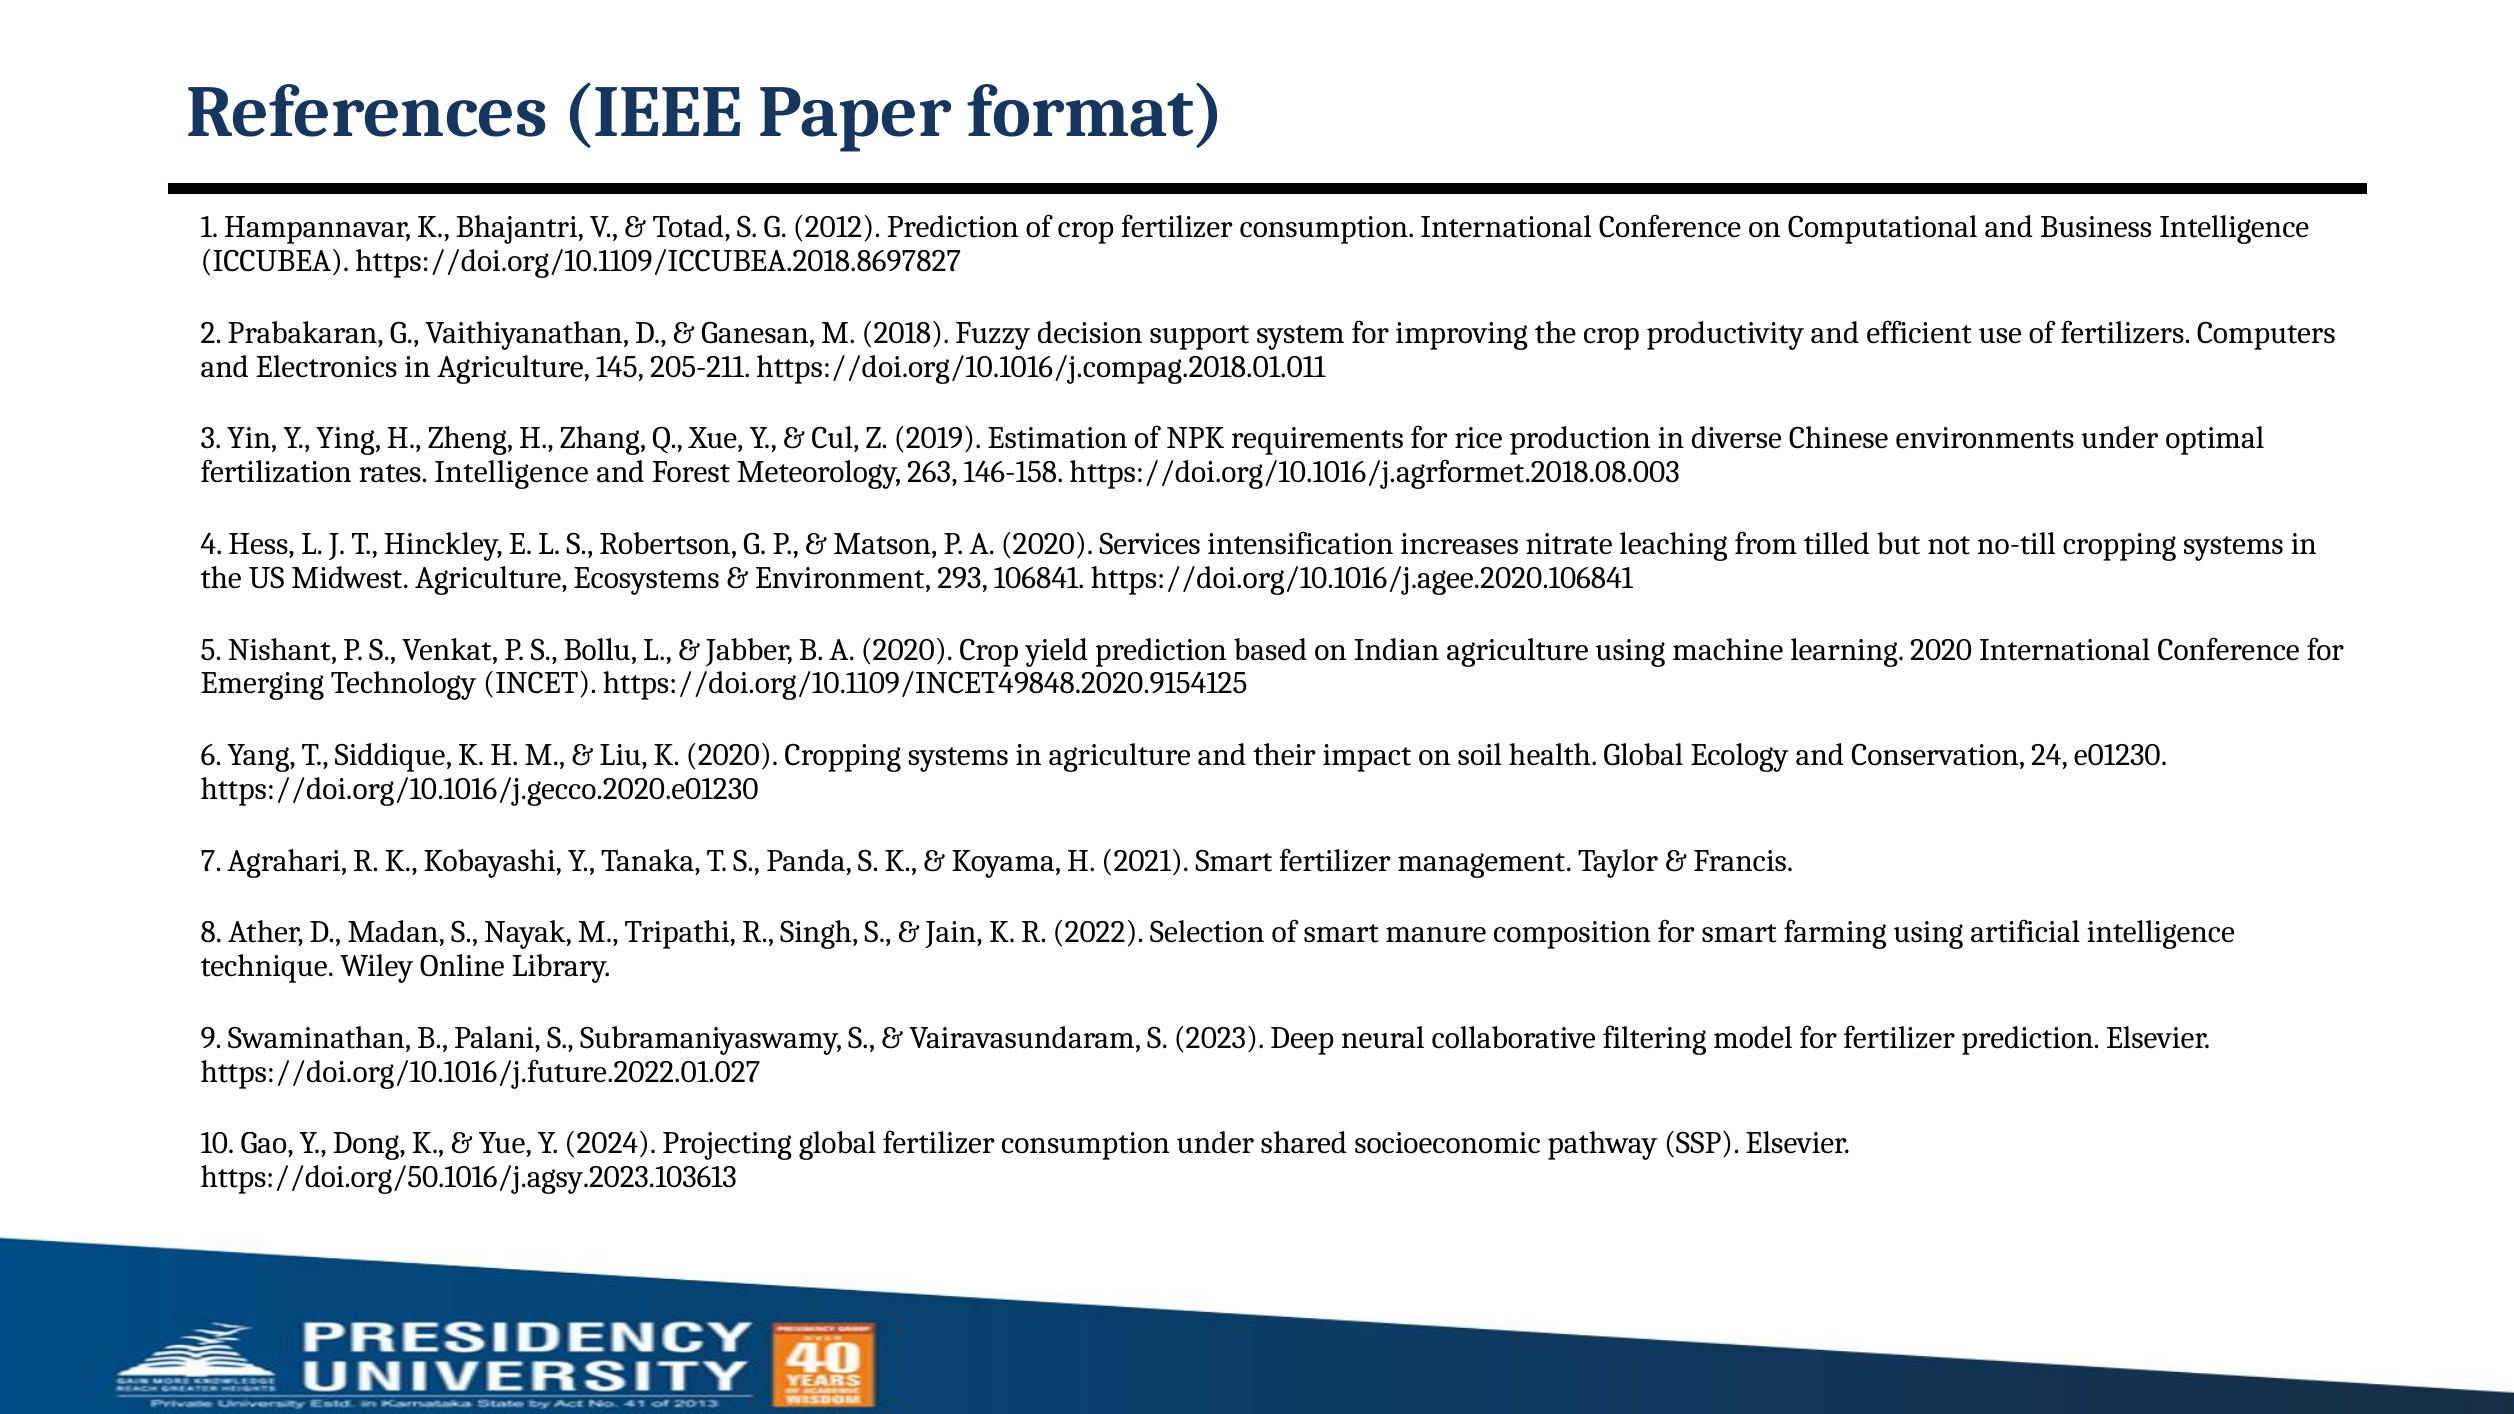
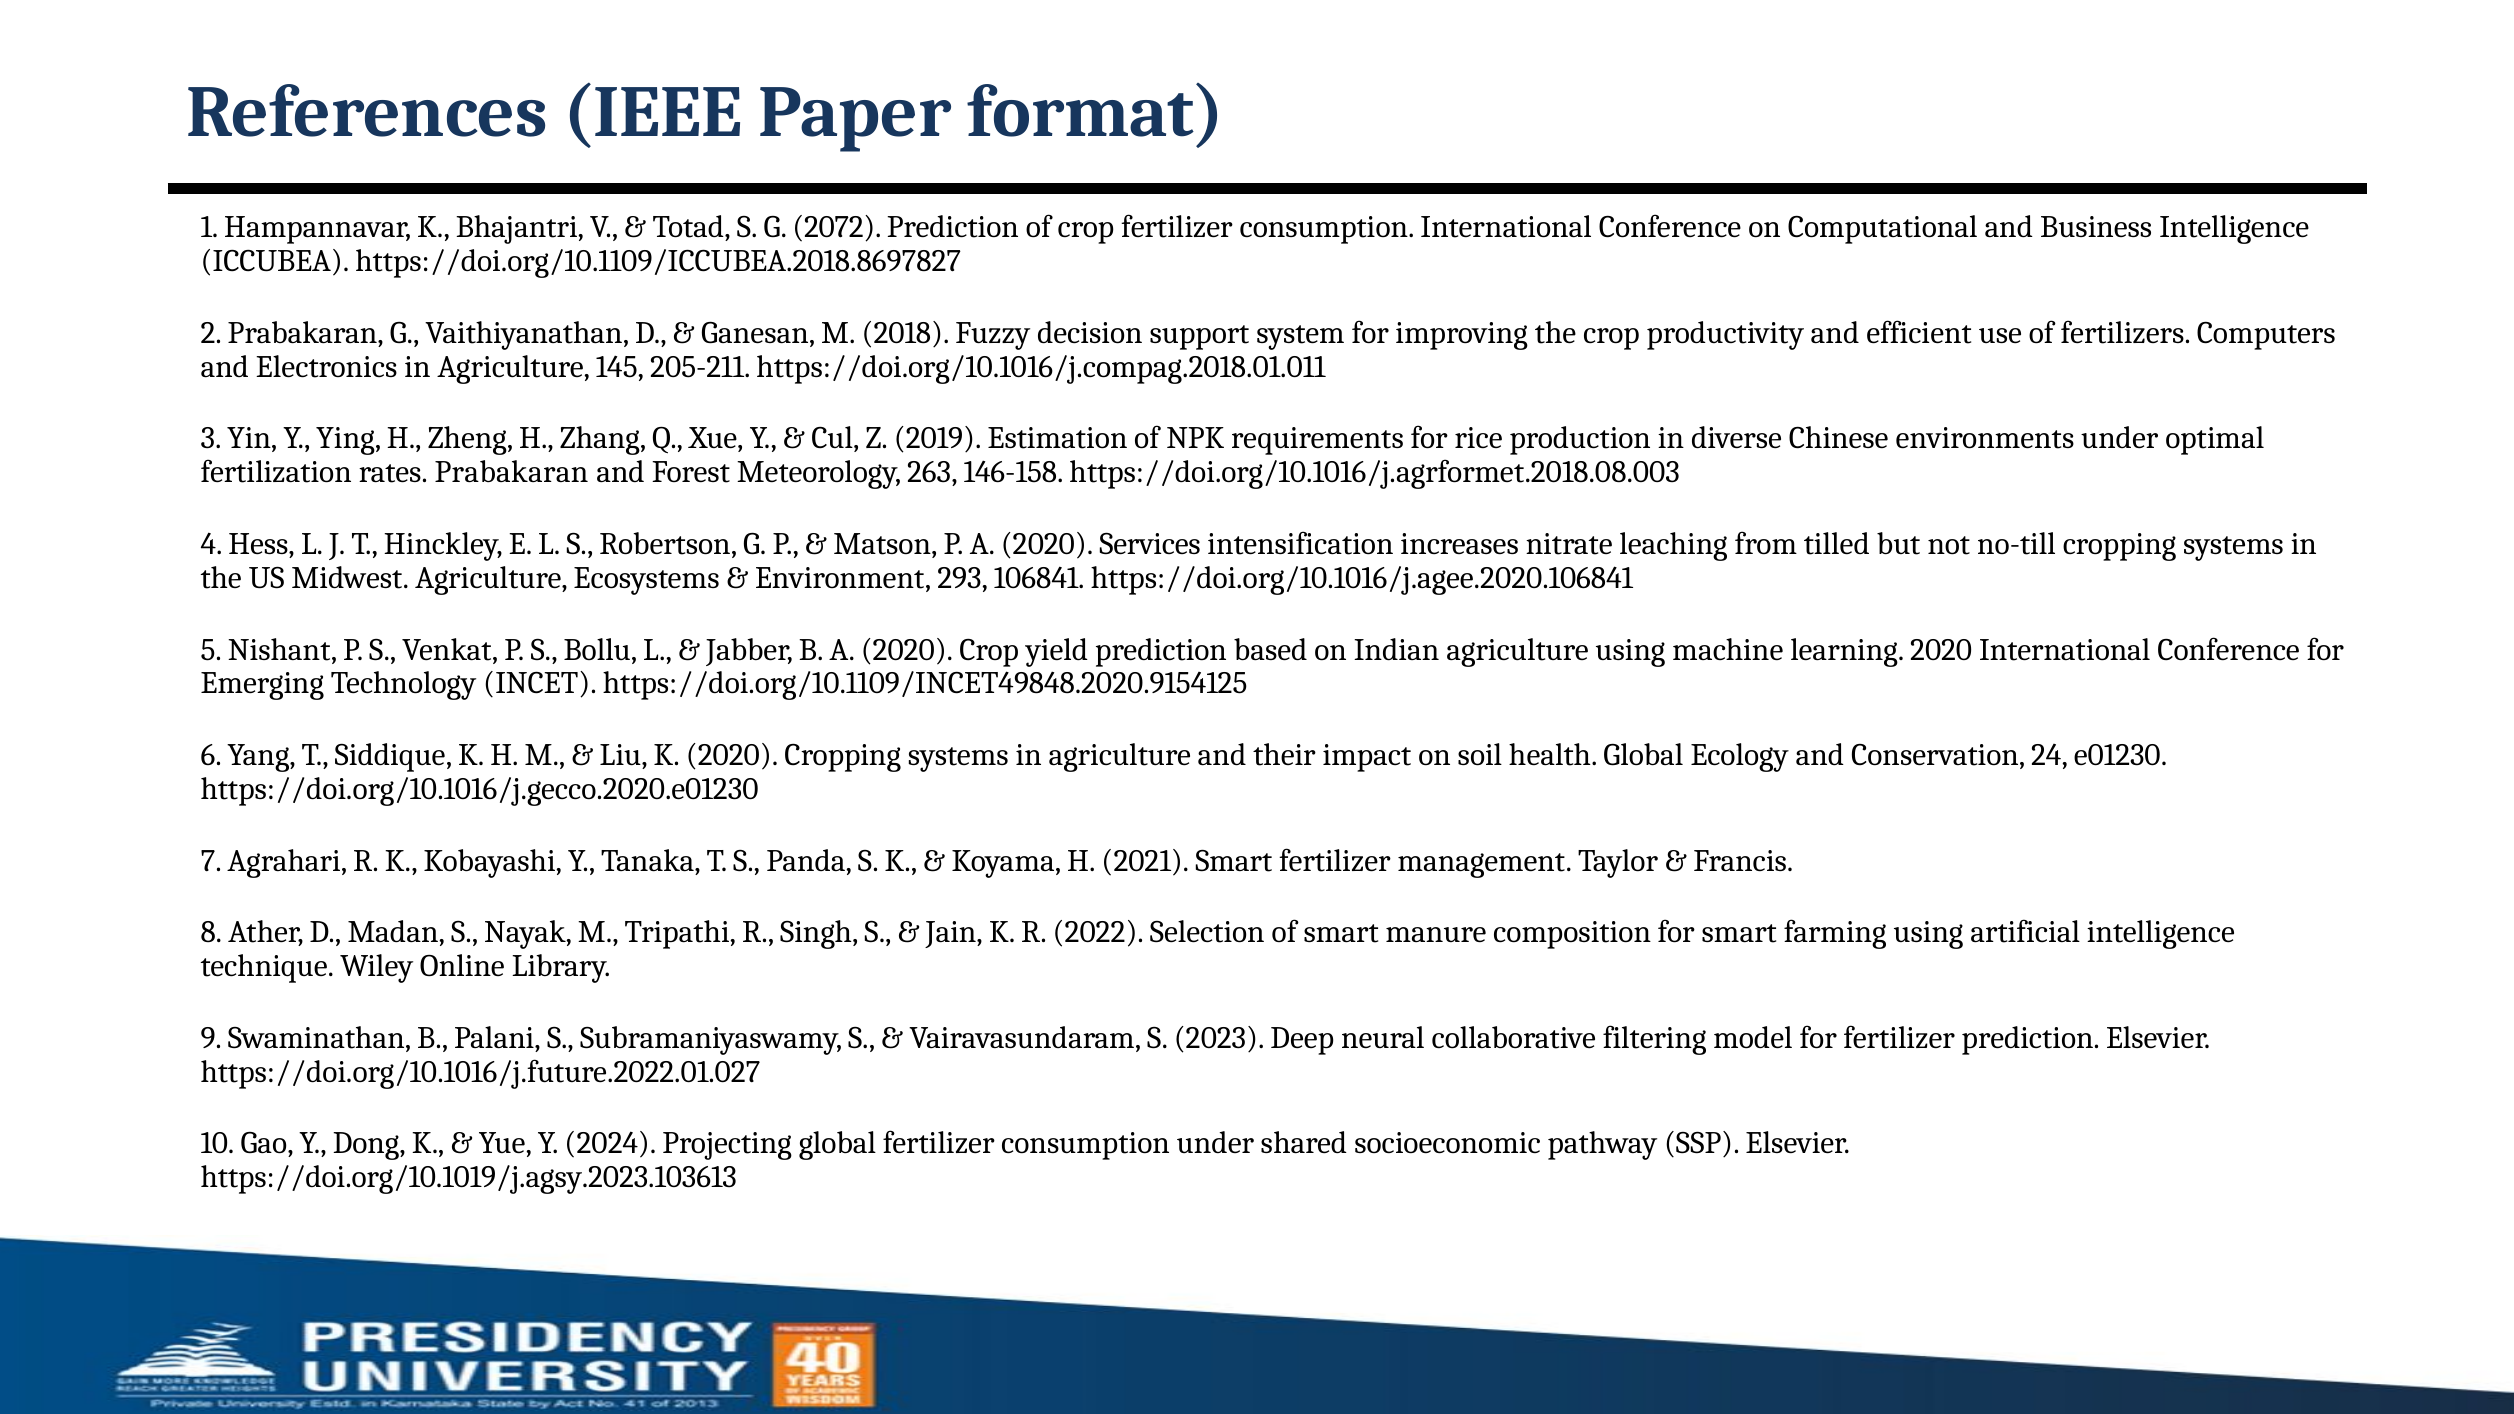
2012: 2012 -> 2072 (837, 227)
rates Intelligence: Intelligence -> Prabakaran (512, 473)
https://doi.org/50.1016/j.agsy.2023.103613: https://doi.org/50.1016/j.agsy.2023.103613 -> https://doi.org/10.1019/j.agsy.2023.103613 (469, 1177)
